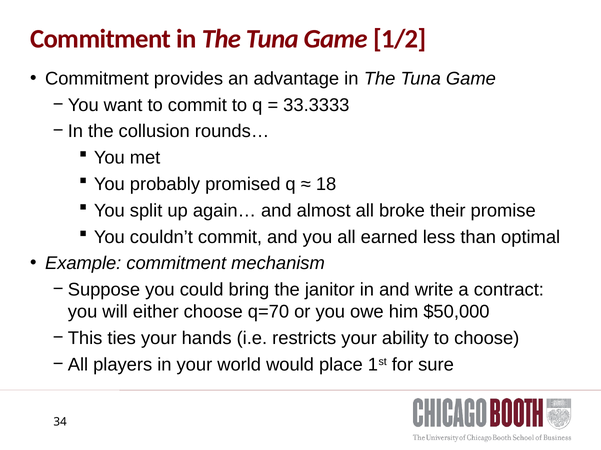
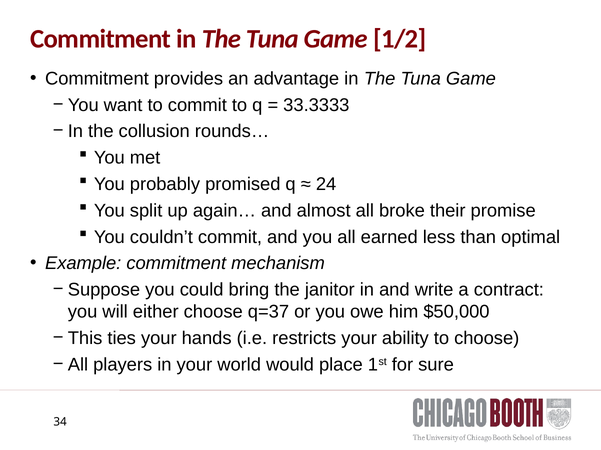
18: 18 -> 24 (326, 185)
q=70: q=70 -> q=37 (268, 312)
